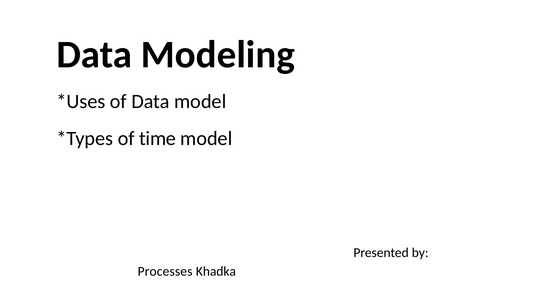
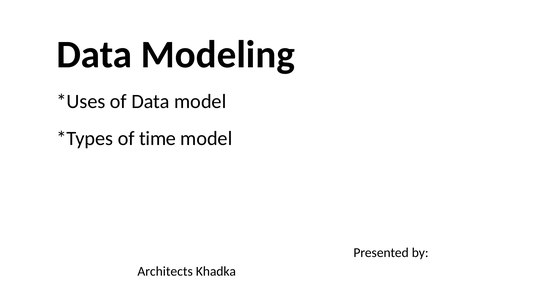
Processes: Processes -> Architects (165, 271)
